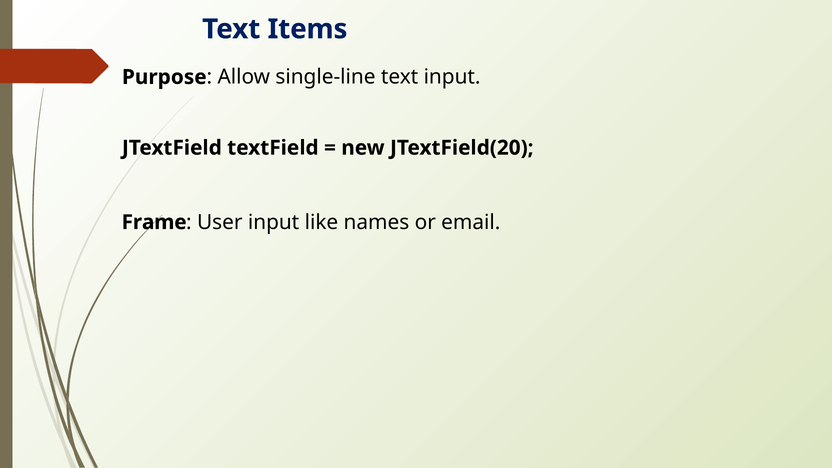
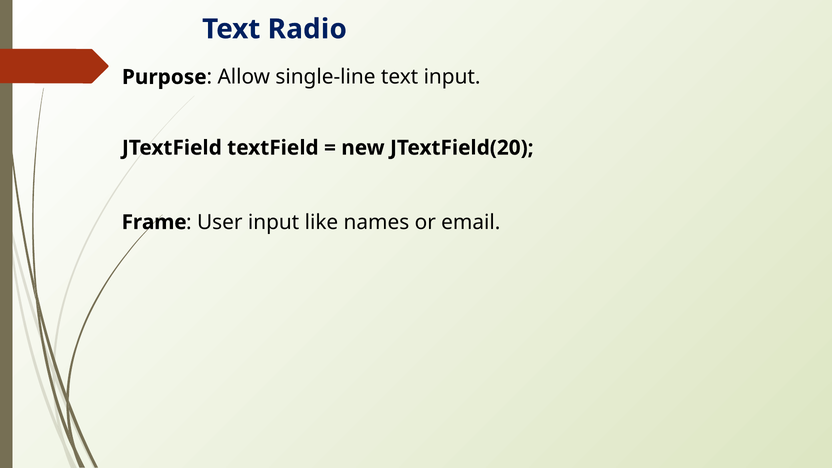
Items: Items -> Radio (307, 29)
